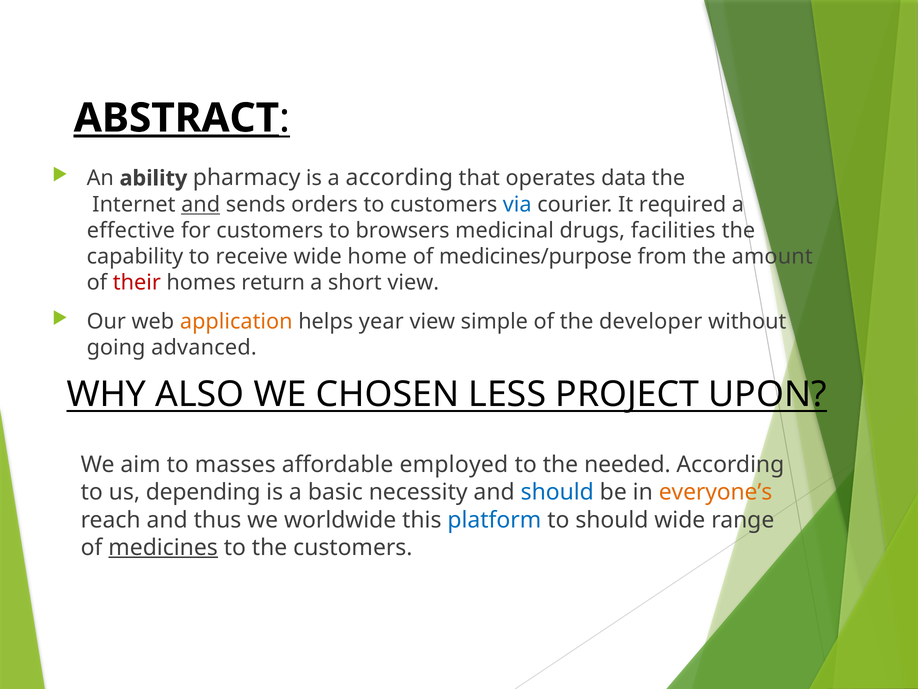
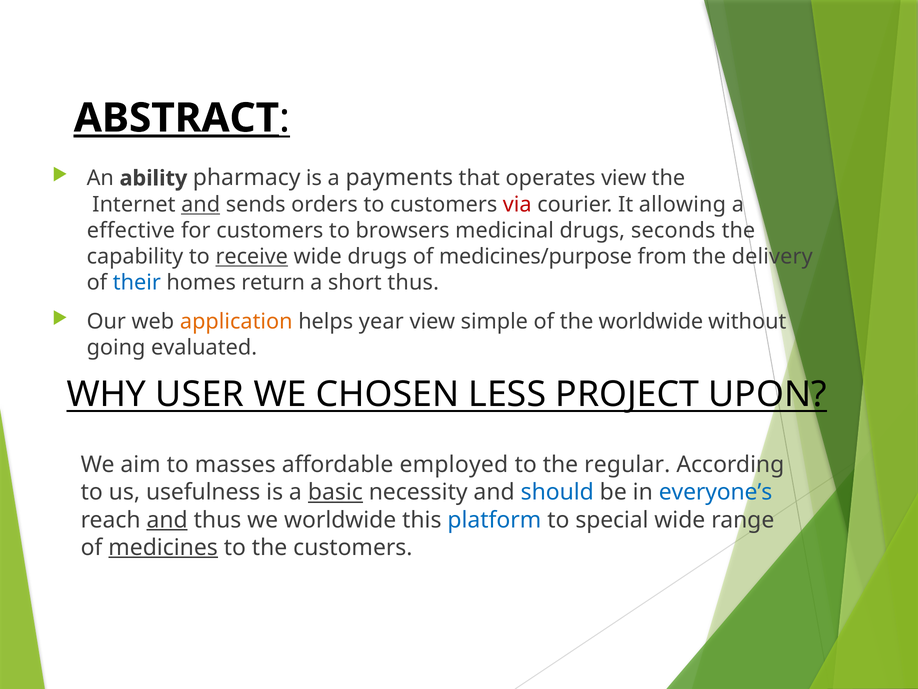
a according: according -> payments (399, 178)
operates data: data -> view (624, 178)
via colour: blue -> red (517, 204)
required: required -> allowing (682, 204)
facilities: facilities -> seconds (673, 230)
receive underline: none -> present (252, 256)
wide home: home -> drugs (377, 256)
amount: amount -> delivery (772, 256)
their colour: red -> blue (137, 283)
short view: view -> thus (413, 283)
the developer: developer -> worldwide (651, 321)
advanced: advanced -> evaluated (204, 347)
ALSO: ALSO -> USER (200, 394)
needed: needed -> regular (627, 465)
depending: depending -> usefulness (203, 492)
basic underline: none -> present (335, 492)
everyone’s colour: orange -> blue (716, 492)
and underline: none -> present (167, 520)
to should: should -> special (612, 520)
